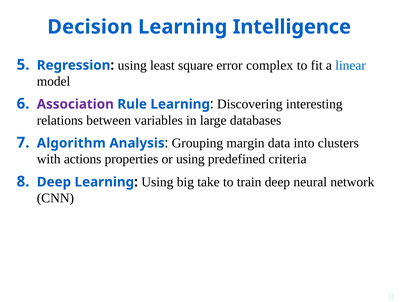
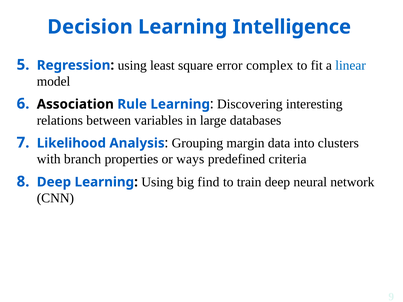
Association colour: purple -> black (75, 104)
Algorithm: Algorithm -> Likelihood (71, 143)
actions: actions -> branch (83, 159)
or using: using -> ways (190, 159)
take: take -> find (208, 182)
